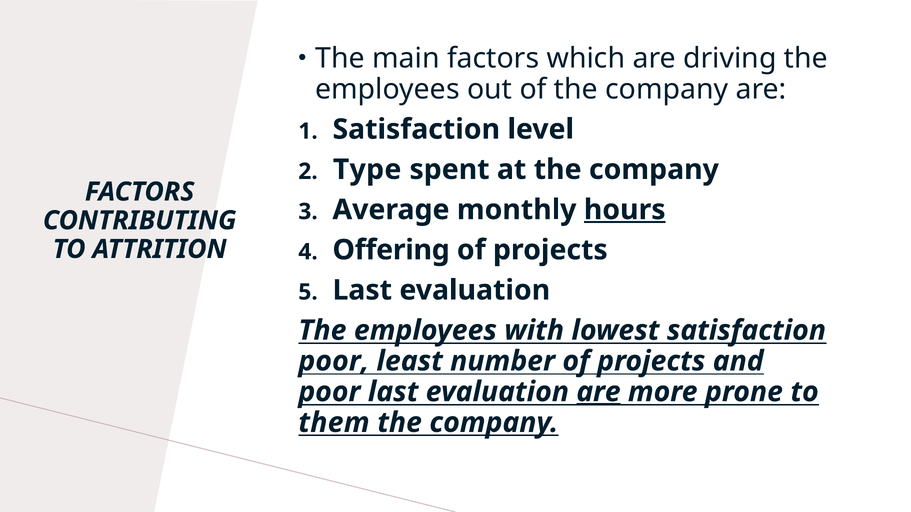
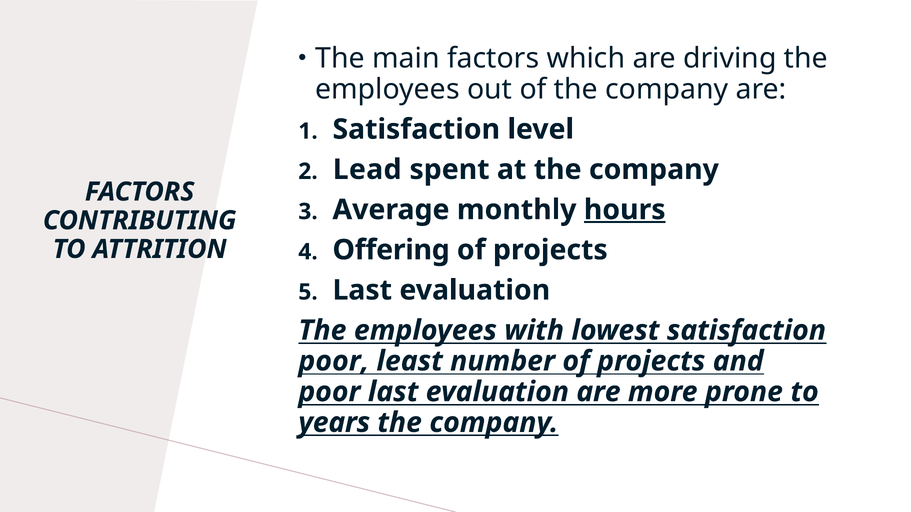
Type: Type -> Lead (367, 170)
are underline: present -> none (599, 392)
them: them -> years (334, 423)
